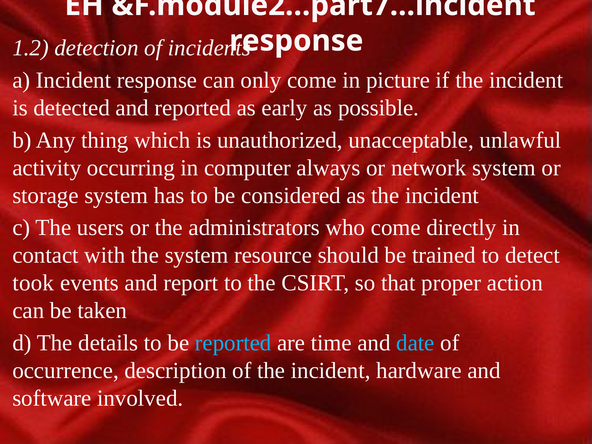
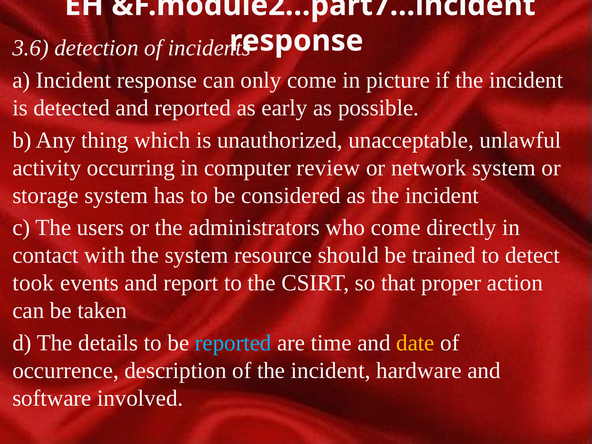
1.2: 1.2 -> 3.6 (31, 48)
always: always -> review (328, 168)
date colour: light blue -> yellow (415, 343)
